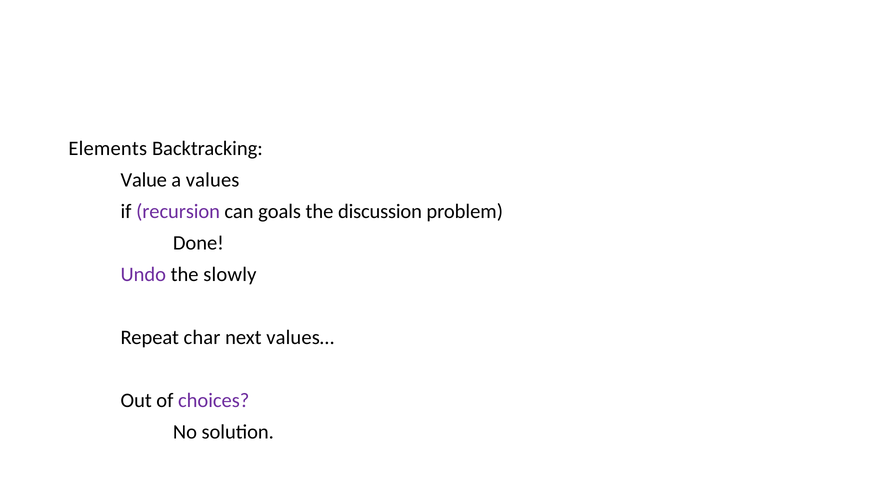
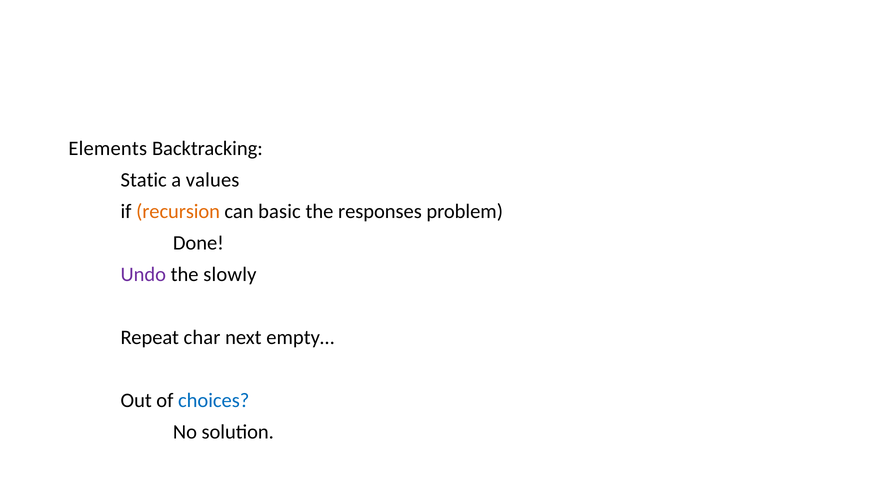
Value: Value -> Static (144, 180)
recursion colour: purple -> orange (178, 211)
goals: goals -> basic (279, 211)
discussion: discussion -> responses (380, 211)
values…: values… -> empty… (300, 338)
choices colour: purple -> blue (214, 401)
